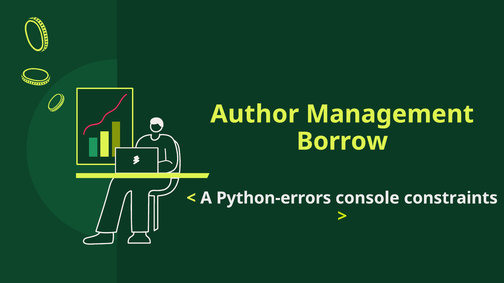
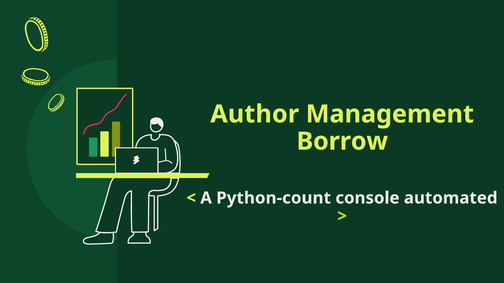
Python-errors: Python-errors -> Python-count (274, 198)
constraints: constraints -> automated (451, 198)
